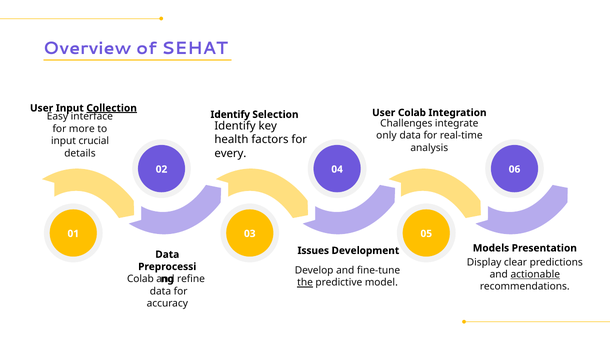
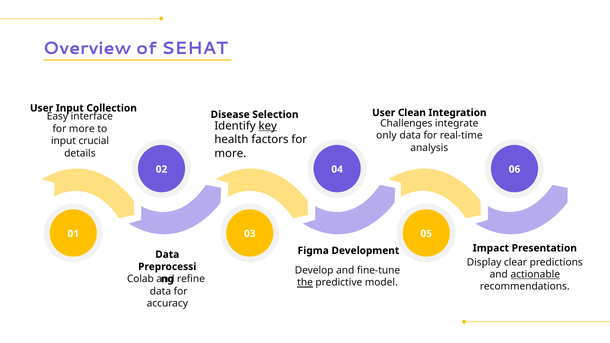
Collection underline: present -> none (112, 108)
User Colab: Colab -> Clean (412, 113)
Identify: Identify -> Disease (230, 115)
key underline: none -> present (268, 126)
every: every -> more (230, 153)
Models: Models -> Impact (491, 248)
Issues: Issues -> Figma (313, 251)
